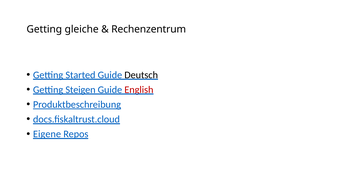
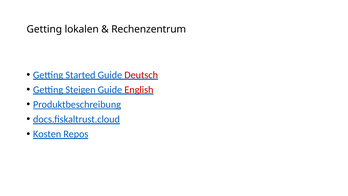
gleiche: gleiche -> lokalen (82, 29)
Deutsch colour: black -> red (141, 75)
Eigene: Eigene -> Kosten (47, 134)
